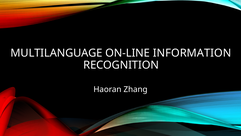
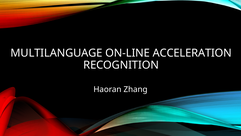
INFORMATION: INFORMATION -> ACCELERATION (192, 53)
